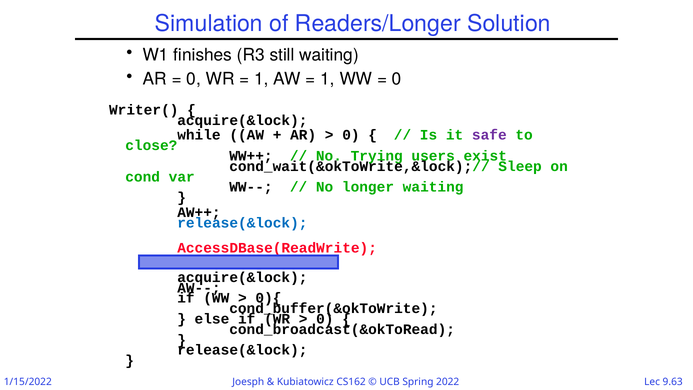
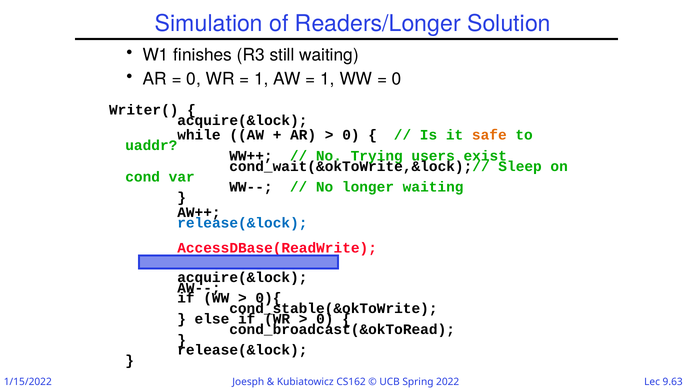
safe colour: purple -> orange (489, 135)
close: close -> uaddr (151, 146)
cond_buffer(&okToWrite: cond_buffer(&okToWrite -> cond_stable(&okToWrite (333, 308)
